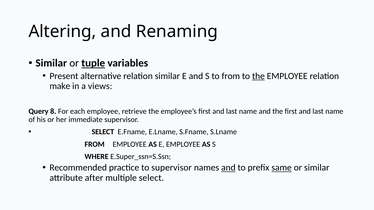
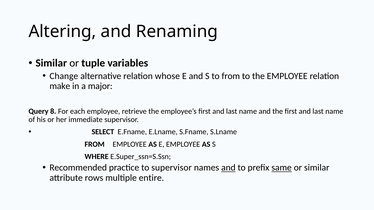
tuple underline: present -> none (93, 63)
Present: Present -> Change (64, 76)
relation similar: similar -> whose (167, 76)
the underline: present -> none (258, 76)
views: views -> major (100, 86)
after: after -> rows (94, 178)
multiple select: select -> entire (151, 178)
